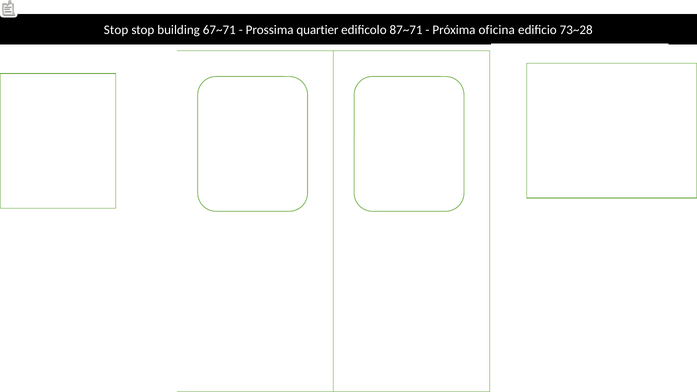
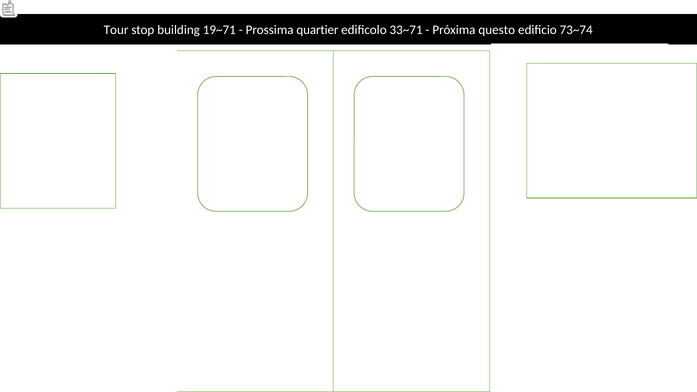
Stop: Stop -> Tour (116, 30)
67~71: 67~71 -> 19~71 (219, 30)
87~71: 87~71 -> 33~71 (406, 30)
oficina: oficina -> questo (497, 30)
73~28: 73~28 -> 73~74 (576, 30)
